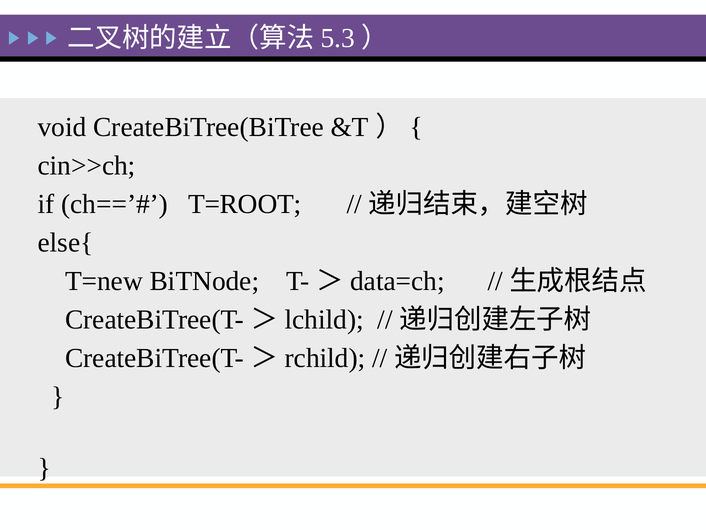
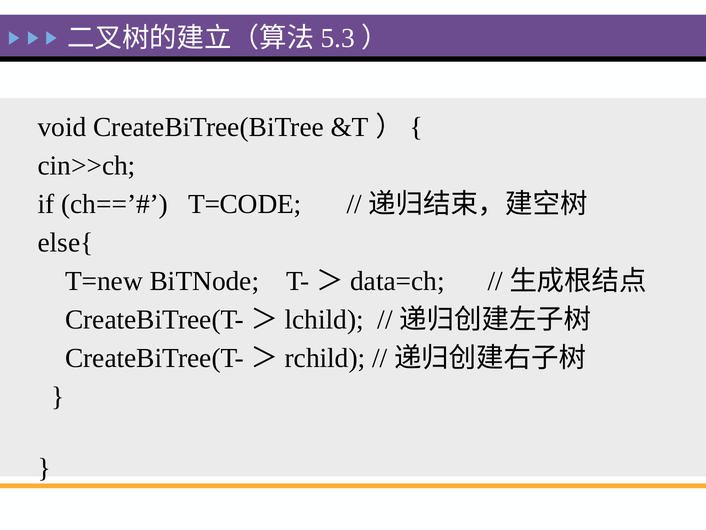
T=ROOT: T=ROOT -> T=CODE (245, 204)
